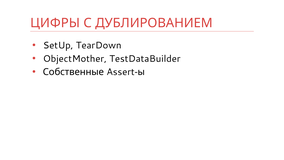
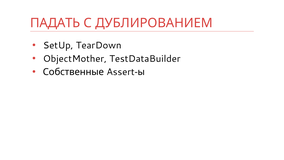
ЦИФРЫ: ЦИФРЫ -> ПАДАТЬ (55, 23)
